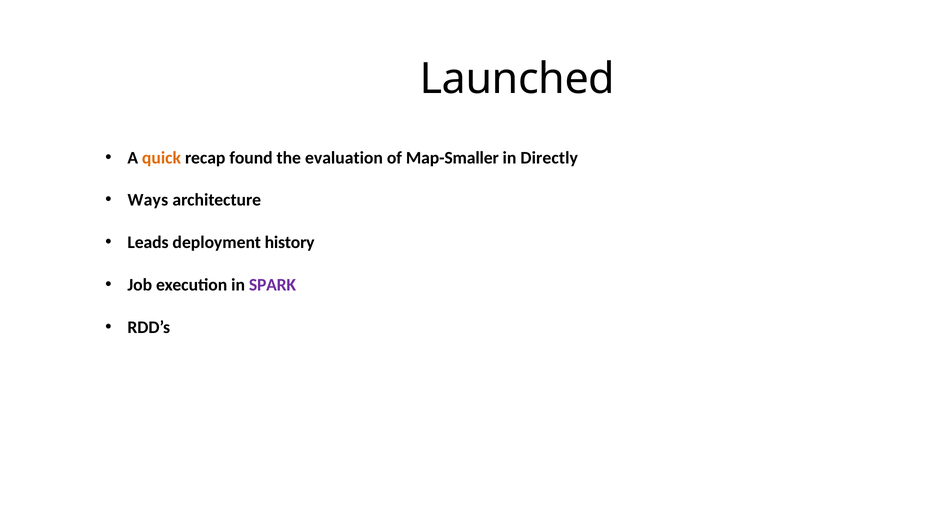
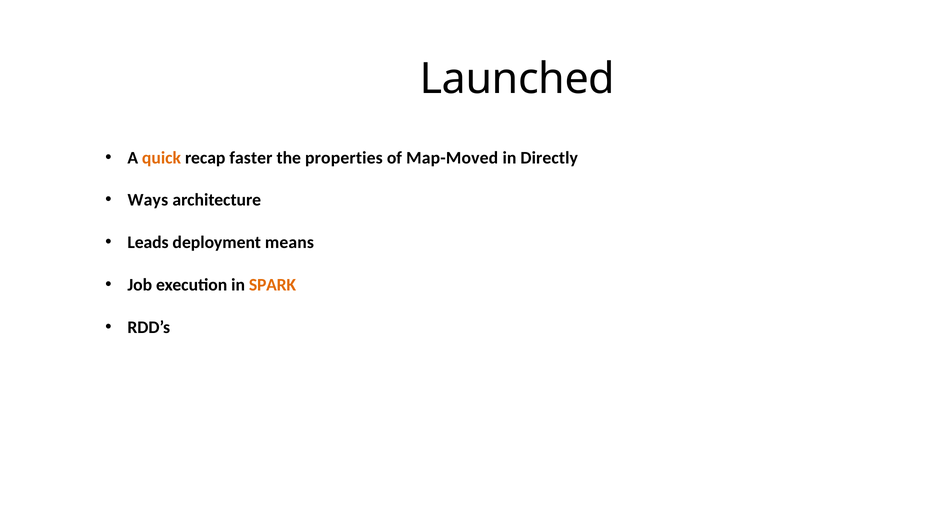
found: found -> faster (251, 157)
evaluation: evaluation -> properties (344, 157)
Map-Smaller: Map-Smaller -> Map-Moved (452, 157)
history: history -> means (289, 242)
SPARK colour: purple -> orange (272, 285)
